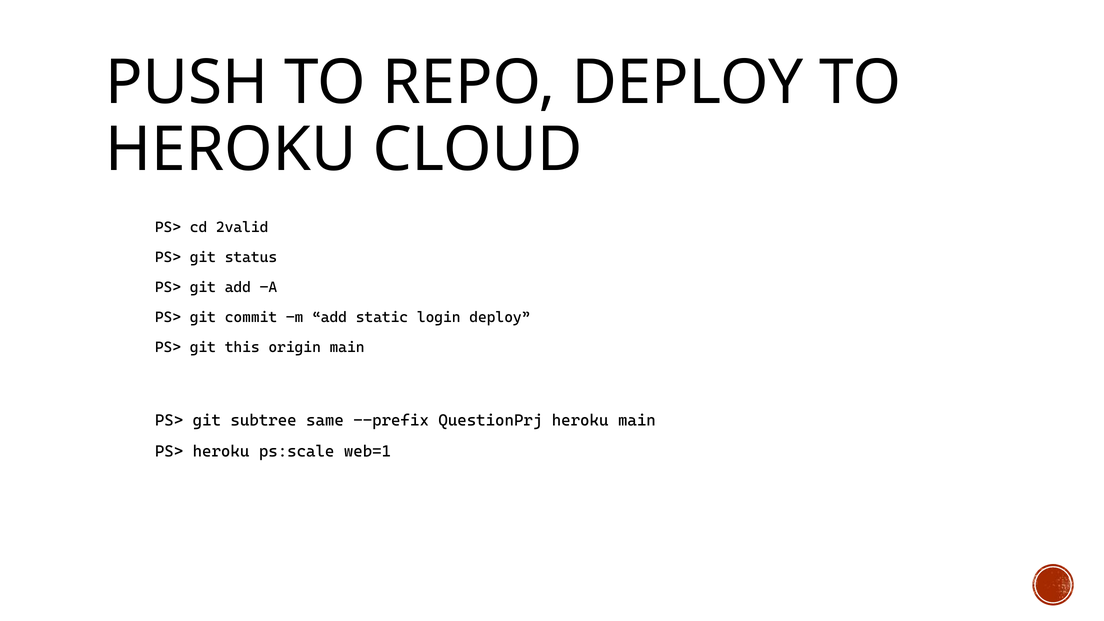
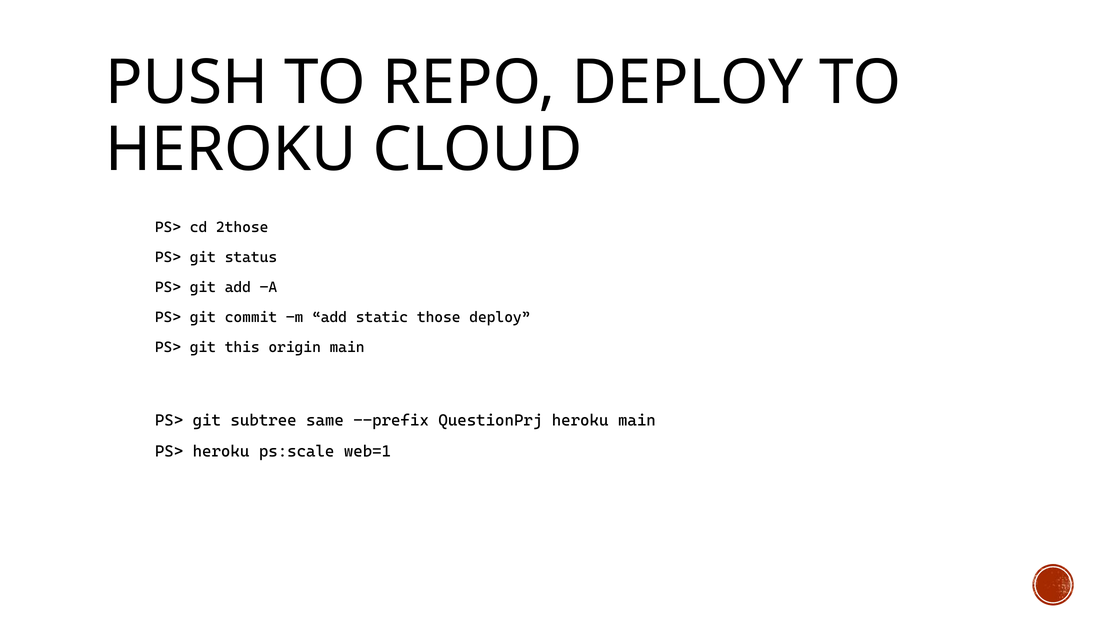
2valid: 2valid -> 2those (242, 227)
login: login -> those (439, 317)
